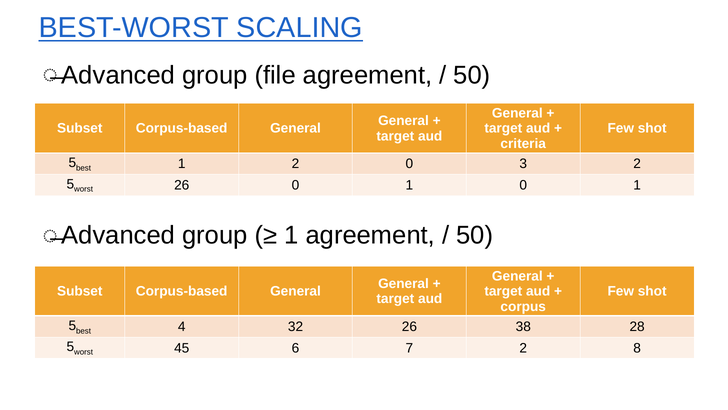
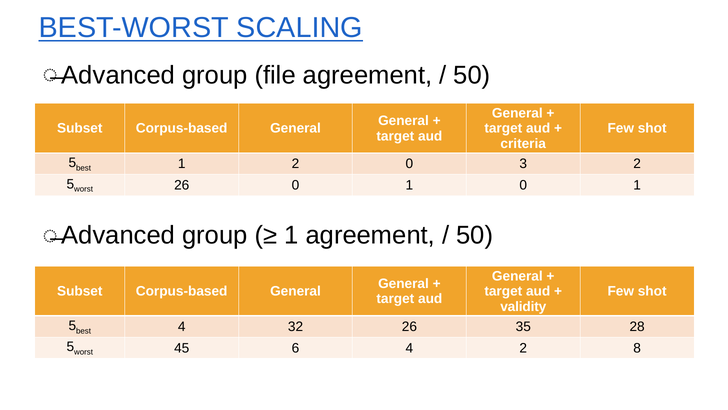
corpus: corpus -> validity (523, 306)
38: 38 -> 35 (523, 326)
6 7: 7 -> 4 (409, 348)
